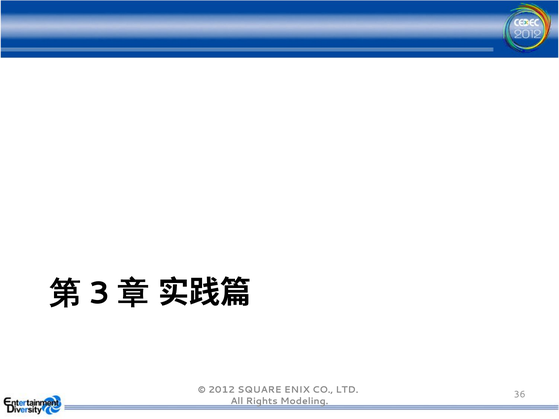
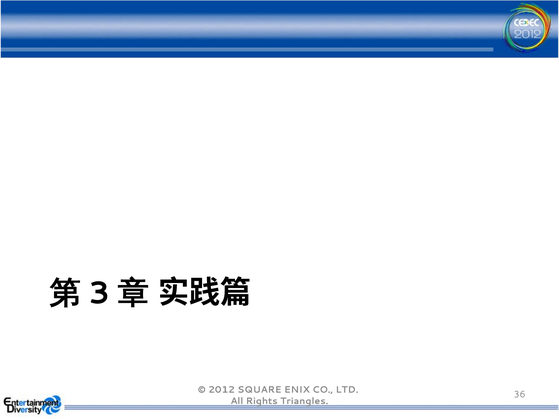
Modeling: Modeling -> Triangles (304, 401)
